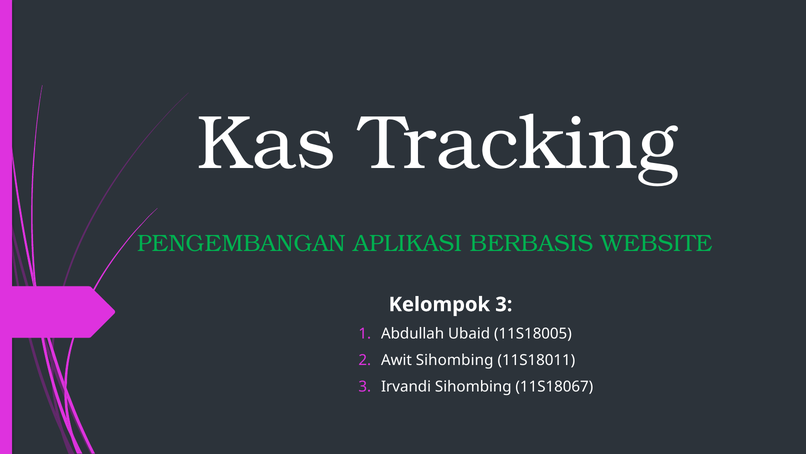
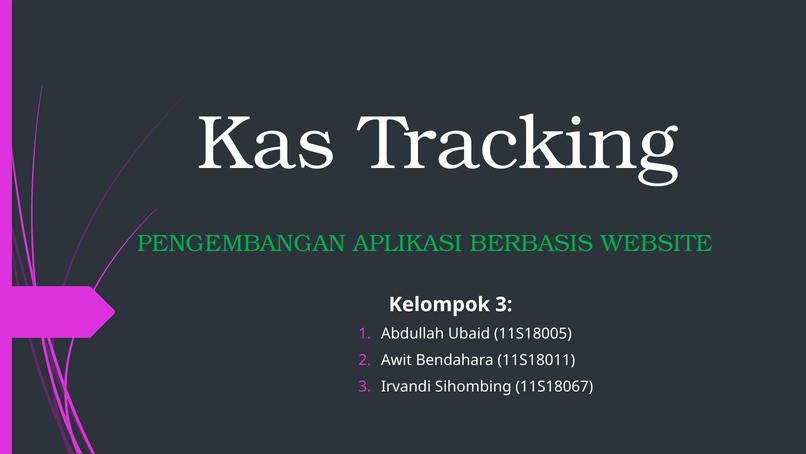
Awit Sihombing: Sihombing -> Bendahara (455, 360)
